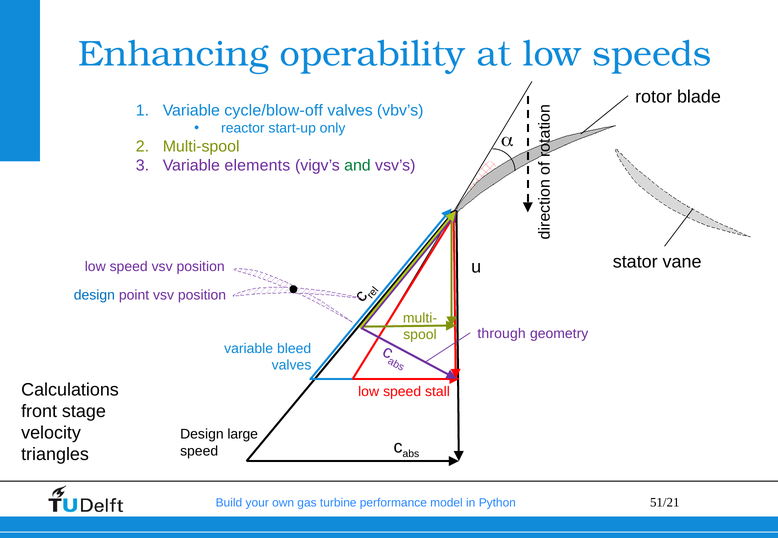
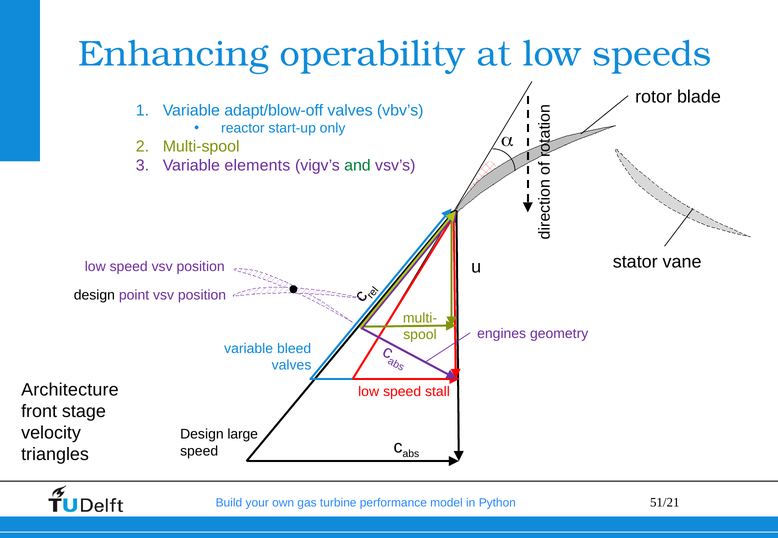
cycle/blow-off: cycle/blow-off -> adapt/blow-off (274, 111)
design colour: blue -> black (94, 295)
through: through -> engines (502, 334)
Calculations: Calculations -> Architecture (70, 391)
